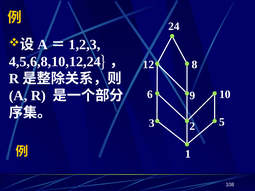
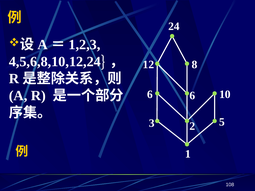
6 9: 9 -> 6 (192, 96)
